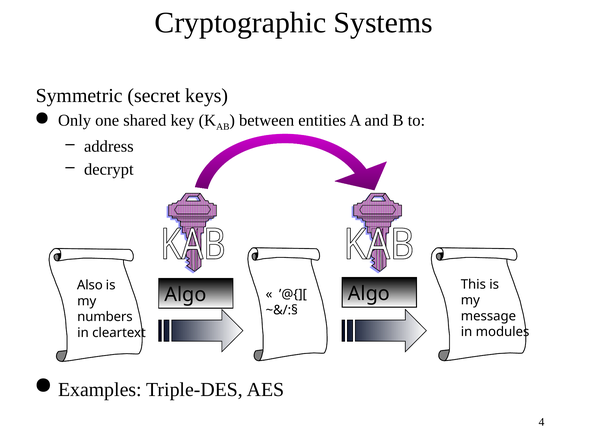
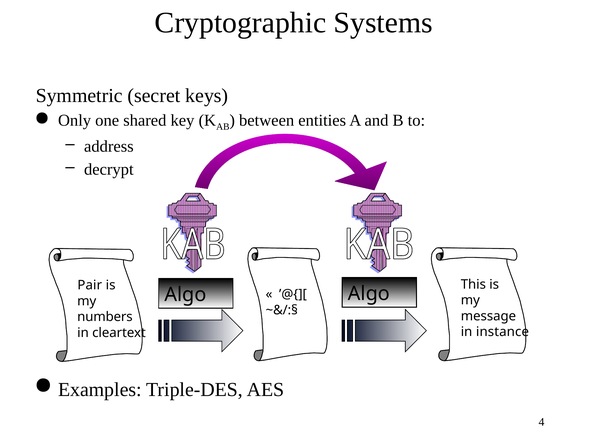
Also: Also -> Pair (90, 285)
modules: modules -> instance (502, 332)
